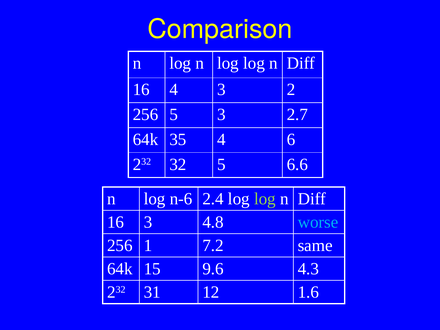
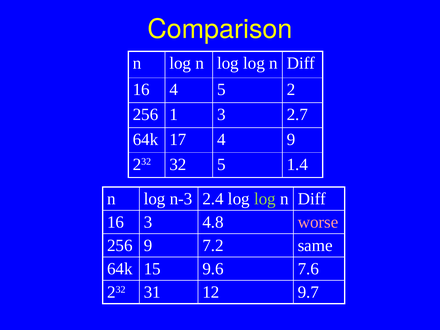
4 3: 3 -> 5 (221, 90)
256 5: 5 -> 1 (174, 115)
35: 35 -> 17 (178, 139)
4 6: 6 -> 9 (291, 139)
6.6: 6.6 -> 1.4 (297, 164)
n-6: n-6 -> n-3 (181, 199)
worse colour: light blue -> pink (318, 222)
256 1: 1 -> 9 (148, 246)
4.3: 4.3 -> 7.6 (308, 269)
1.6: 1.6 -> 9.7 (308, 292)
